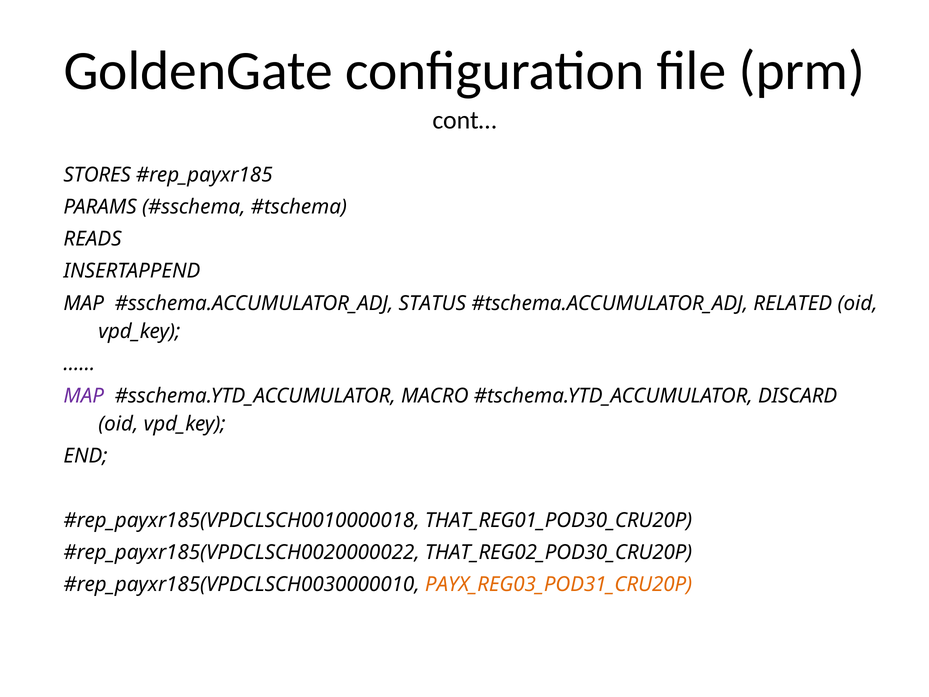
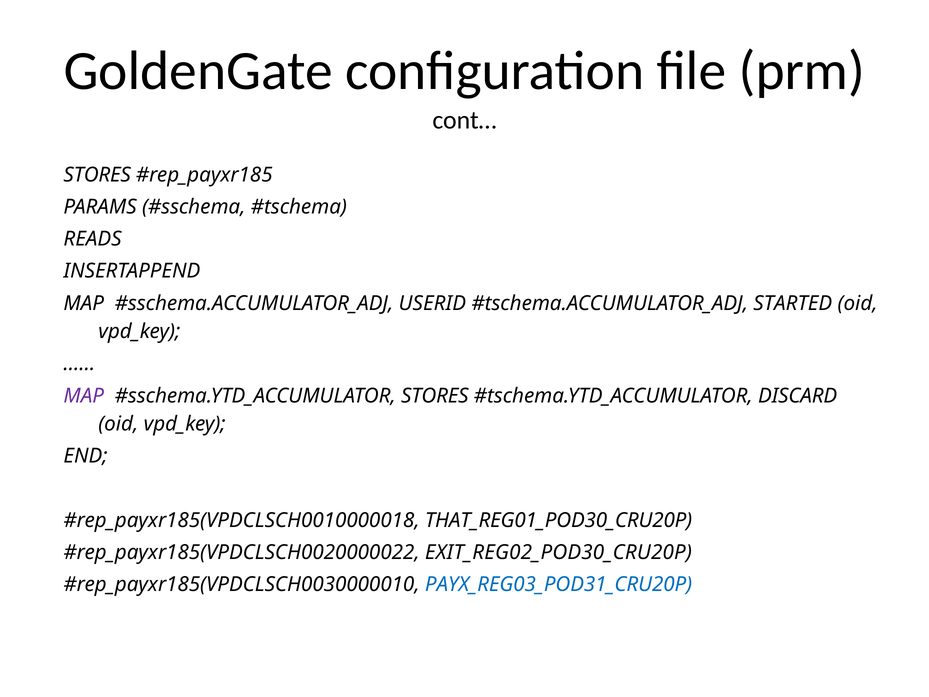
STATUS: STATUS -> USERID (432, 303)
RELATED: RELATED -> STARTED (793, 303)
MACRO: MACRO -> STORES (435, 396)
THAT_REG02_POD30_CRU20P: THAT_REG02_POD30_CRU20P -> EXIT_REG02_POD30_CRU20P (558, 552)
PAYX_REG03_POD31_CRU20P colour: orange -> blue (559, 584)
